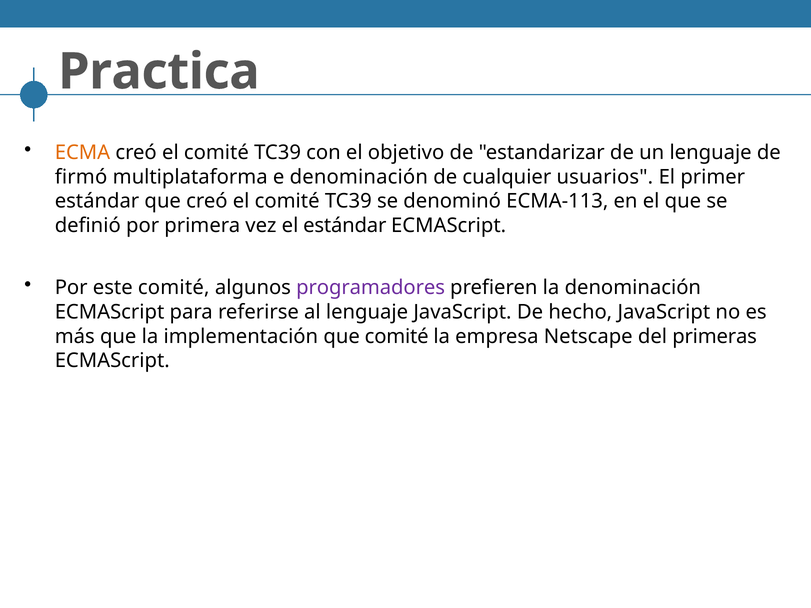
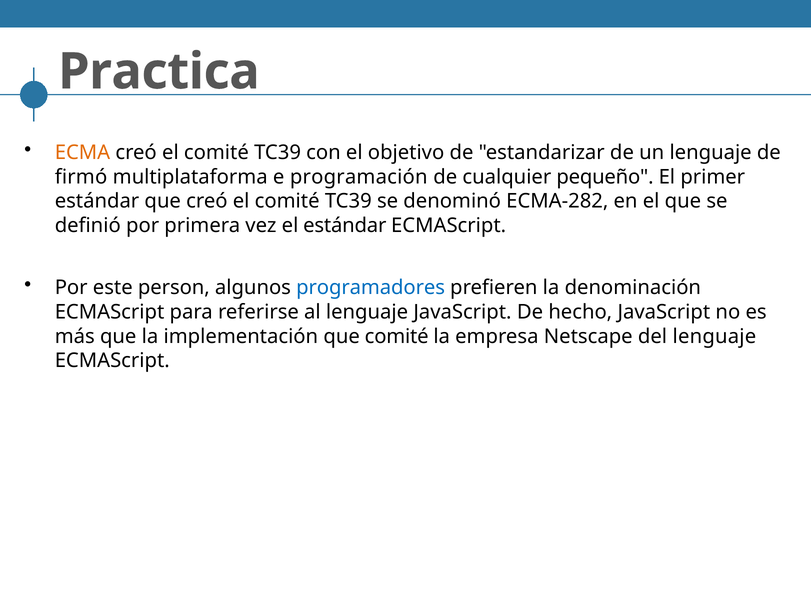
e denominación: denominación -> programación (359, 177)
usuarios: usuarios -> pequeño (605, 177)
ECMA-113: ECMA-113 -> ECMA-282 (557, 201)
este comité: comité -> person (174, 288)
programadores colour: purple -> blue (371, 288)
del primeras: primeras -> lenguaje (714, 337)
